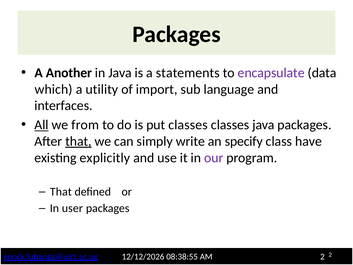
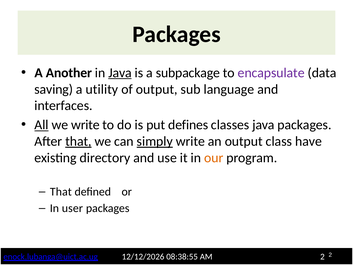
Java underline: none -> present (120, 73)
statements: statements -> subpackage (188, 73)
which: which -> saving (54, 89)
of import: import -> output (157, 89)
we from: from -> write (85, 125)
put classes: classes -> defines (188, 125)
simply underline: none -> present (155, 141)
an specify: specify -> output (244, 141)
explicitly: explicitly -> directory (105, 158)
our colour: purple -> orange (214, 158)
